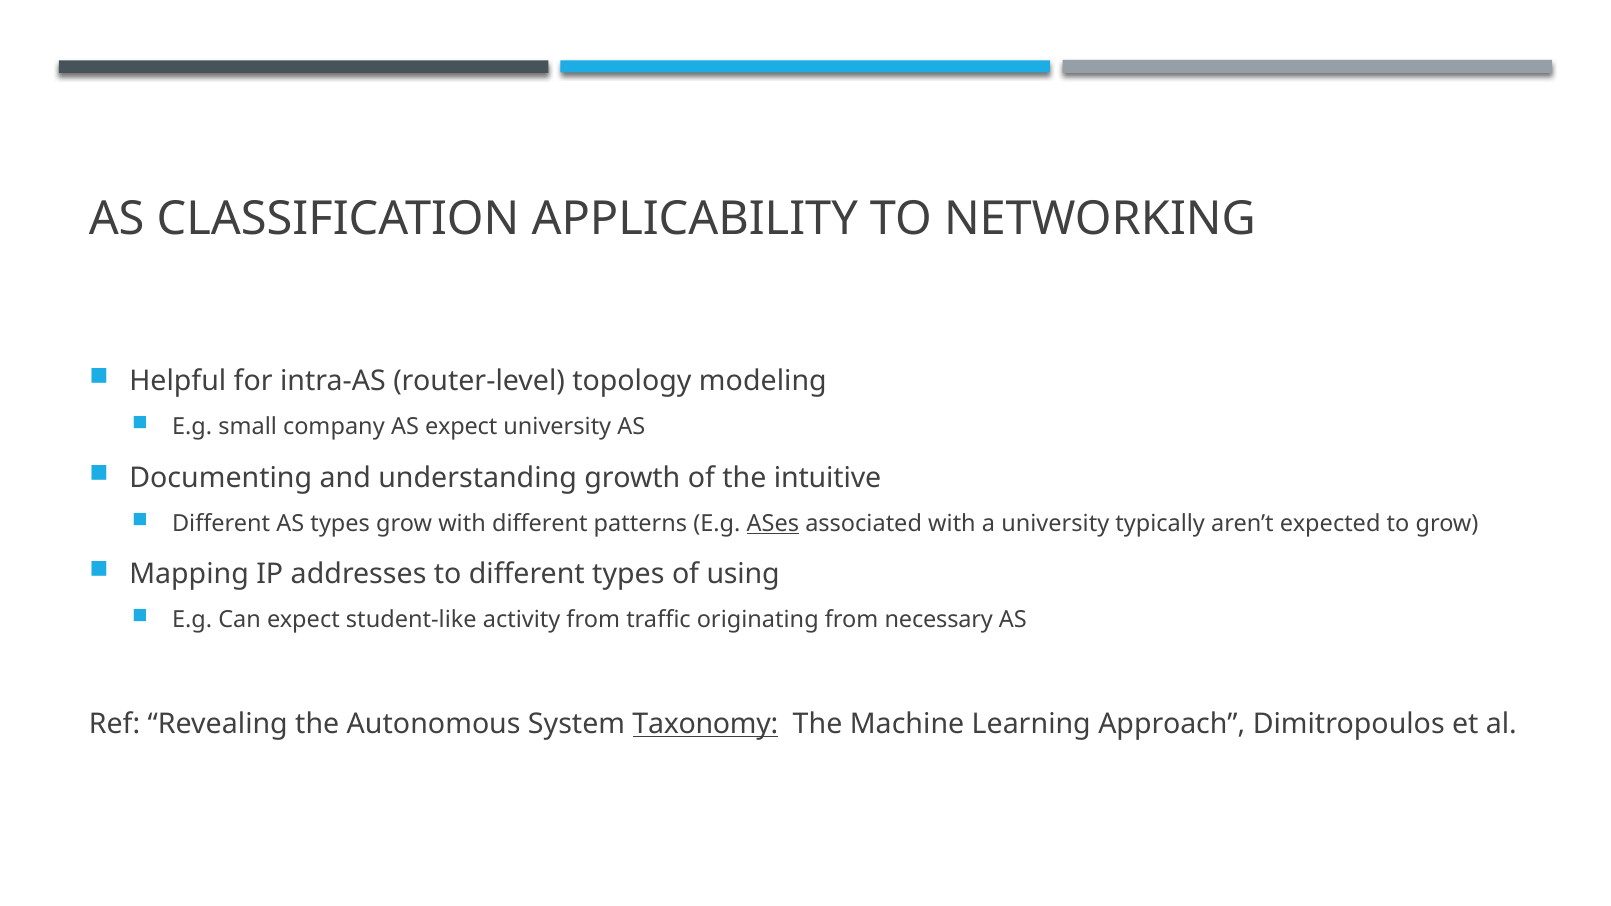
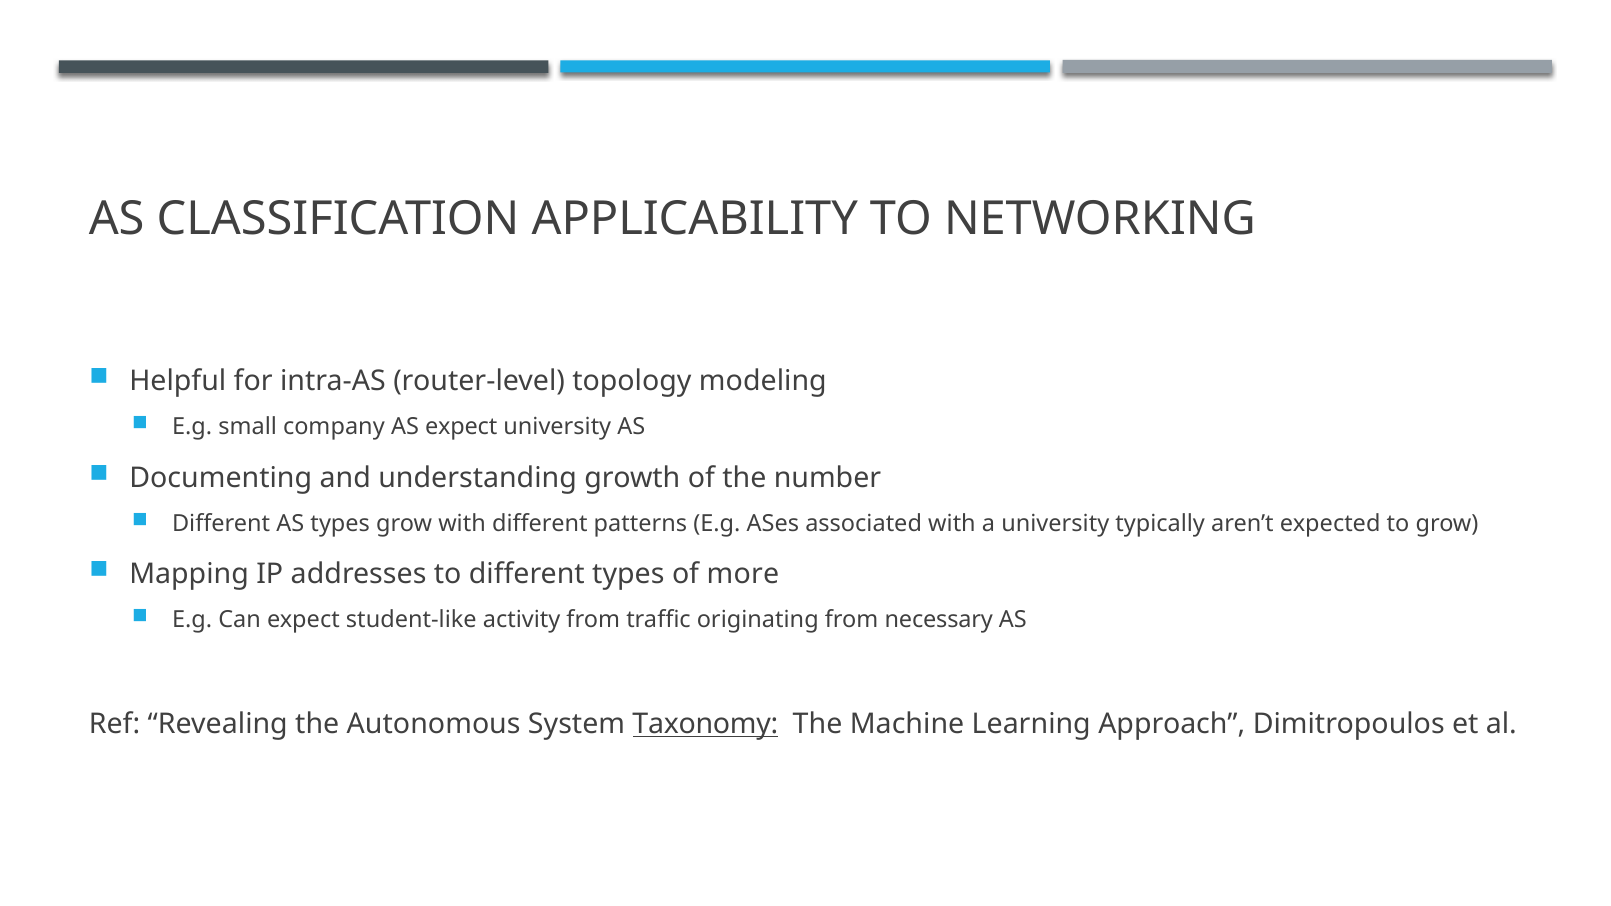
intuitive: intuitive -> number (827, 478)
ASes underline: present -> none (773, 524)
using: using -> more (743, 575)
